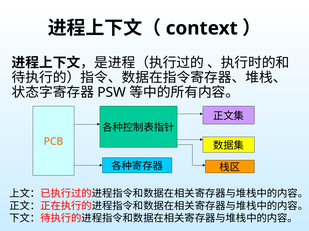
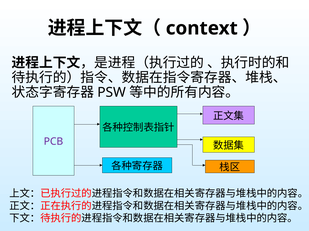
PCB colour: orange -> purple (53, 142)
